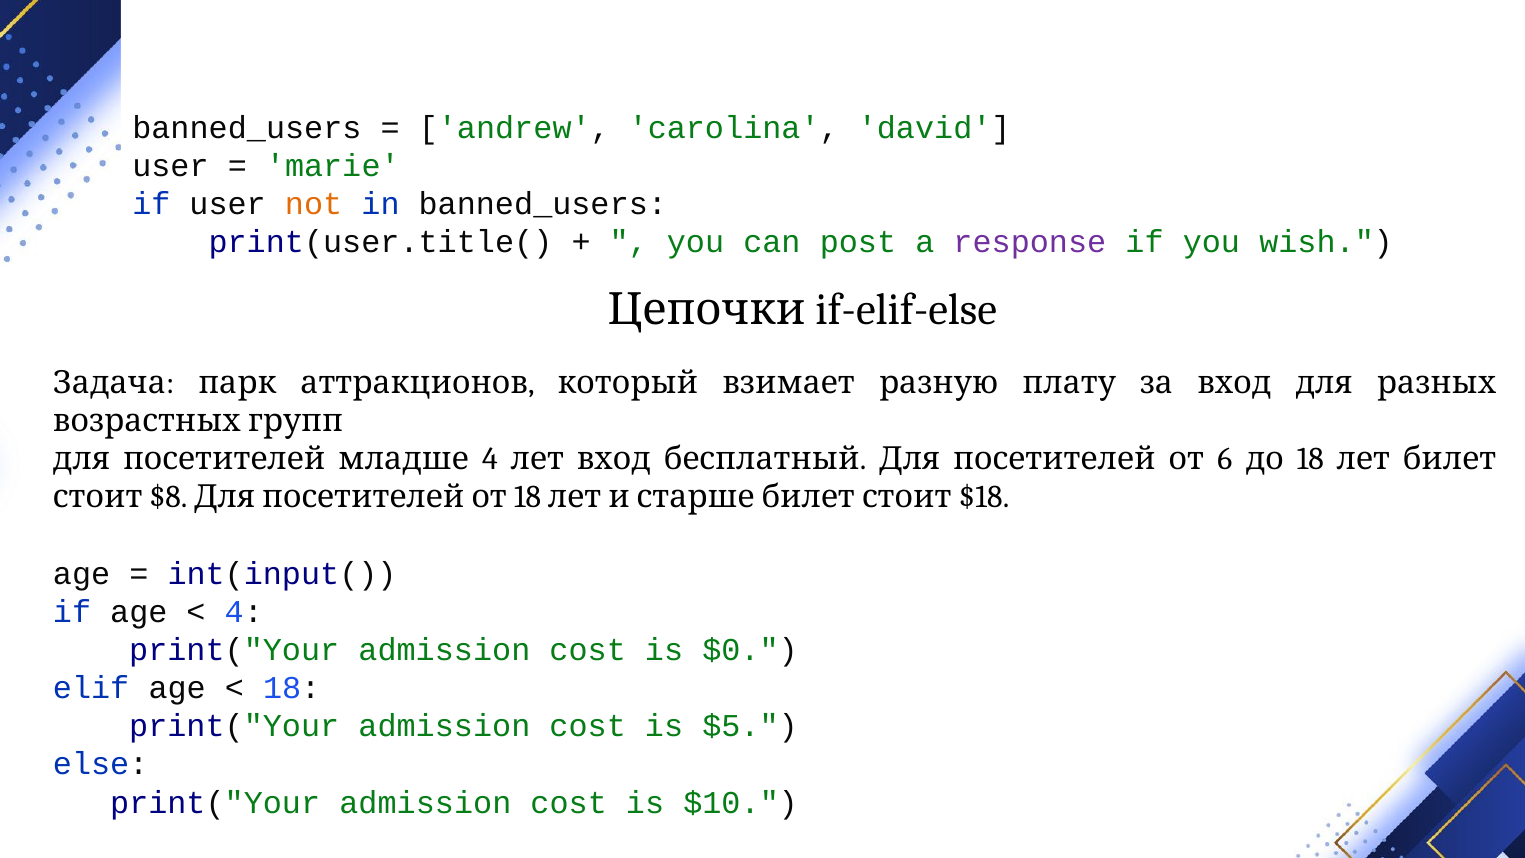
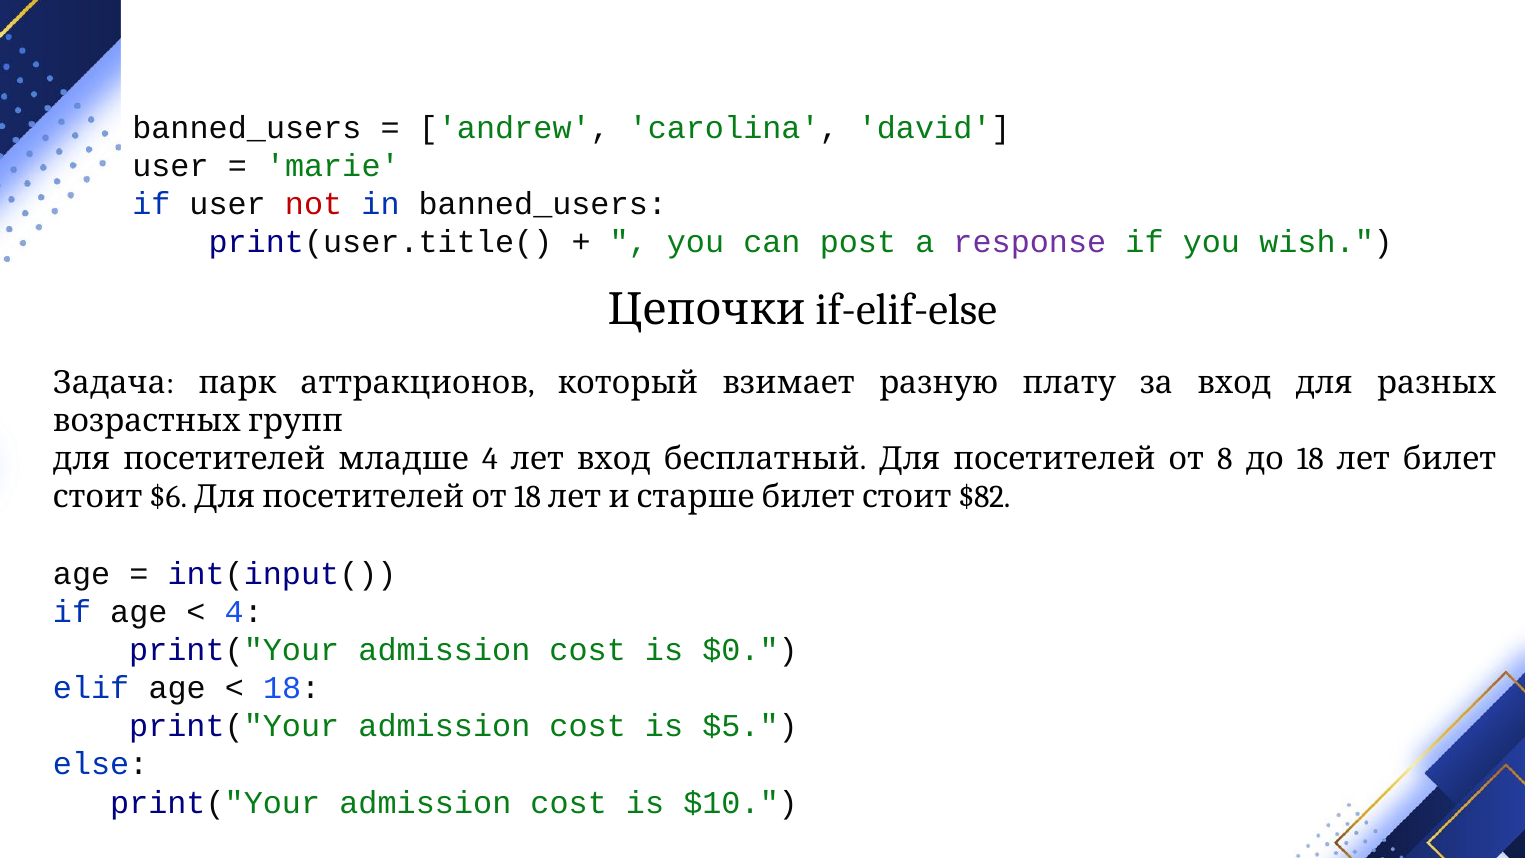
not colour: orange -> red (314, 204)
6: 6 -> 8 (1225, 459)
$8: $8 -> $6 (168, 497)
$18: $18 -> $82 (984, 497)
